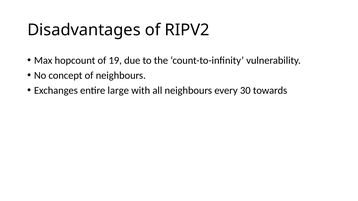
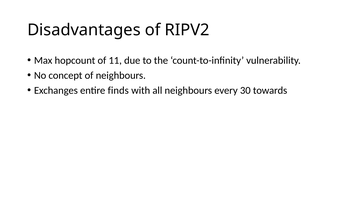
19: 19 -> 11 (115, 61)
large: large -> finds (118, 91)
